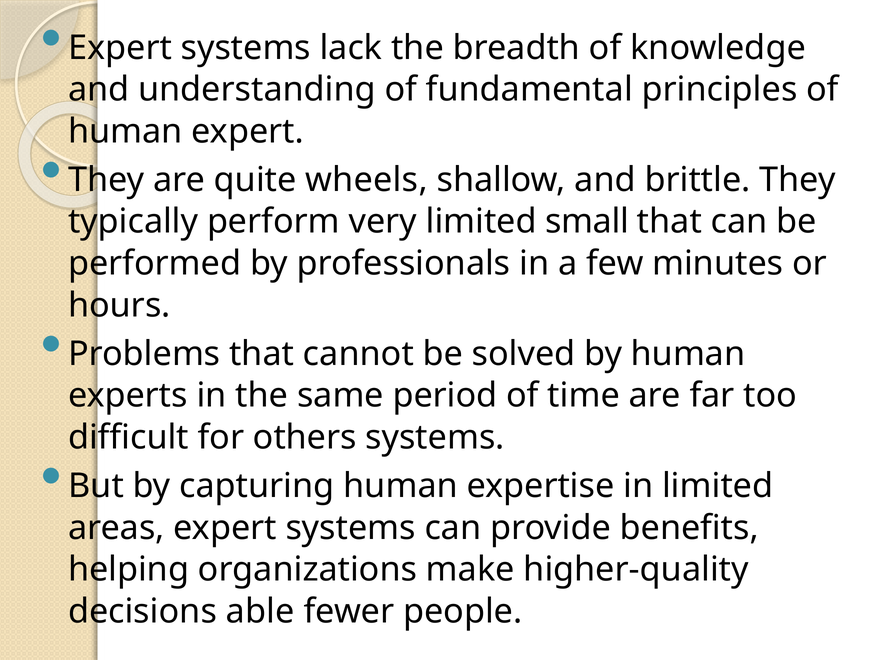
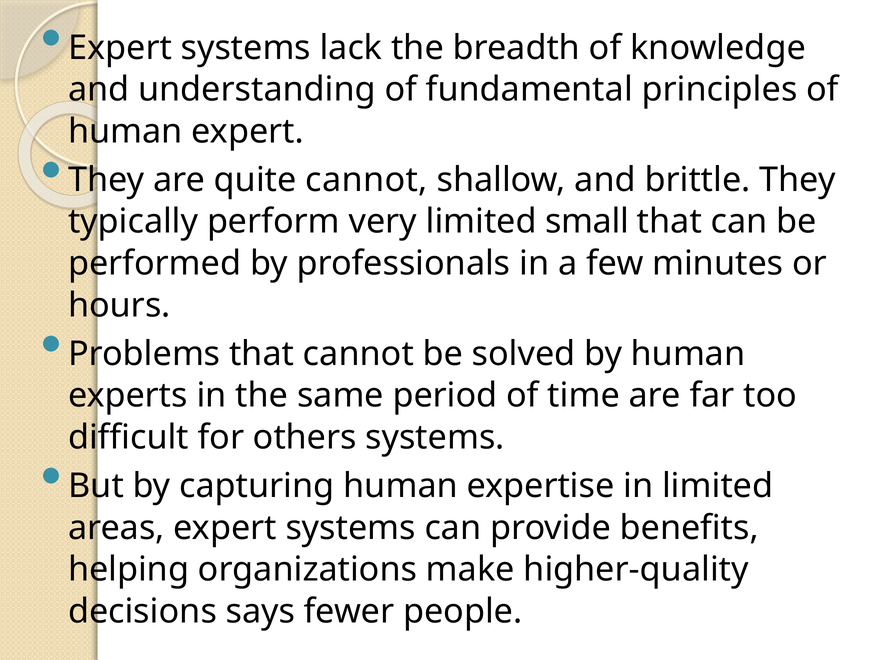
quite wheels: wheels -> cannot (366, 180)
able: able -> says (260, 612)
